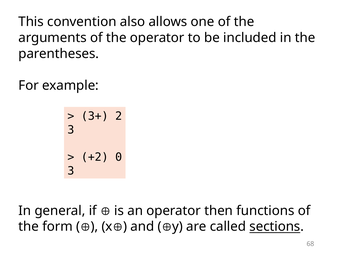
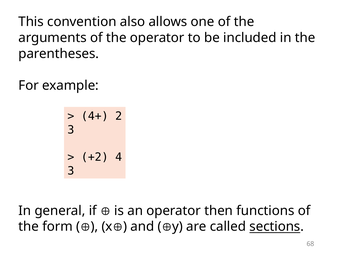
3+: 3+ -> 4+ (95, 116)
0: 0 -> 4 (119, 157)
